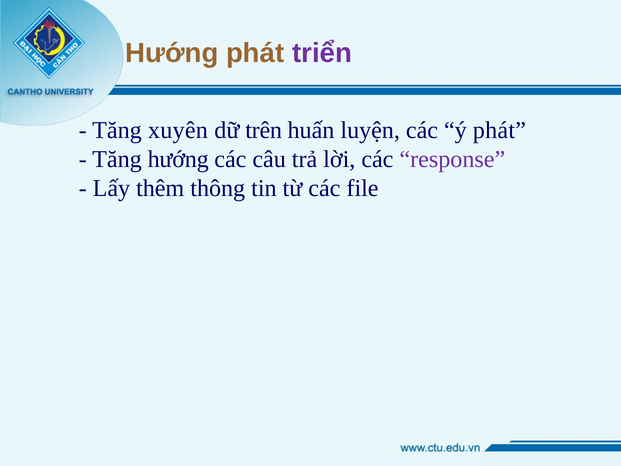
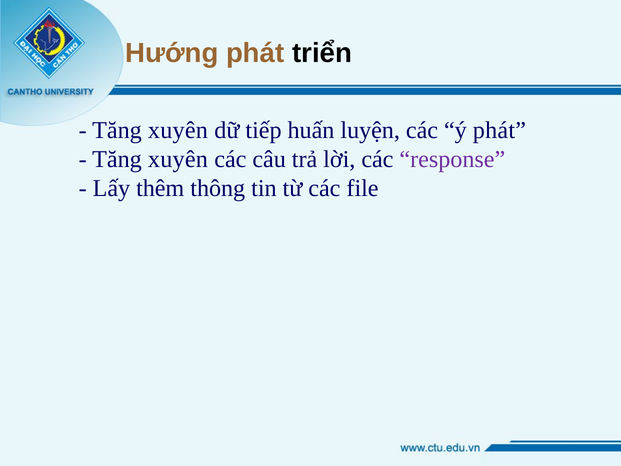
triển colour: purple -> black (322, 53)
trên: trên -> tiếp (264, 130)
hướng: hướng -> xuyên (178, 159)
